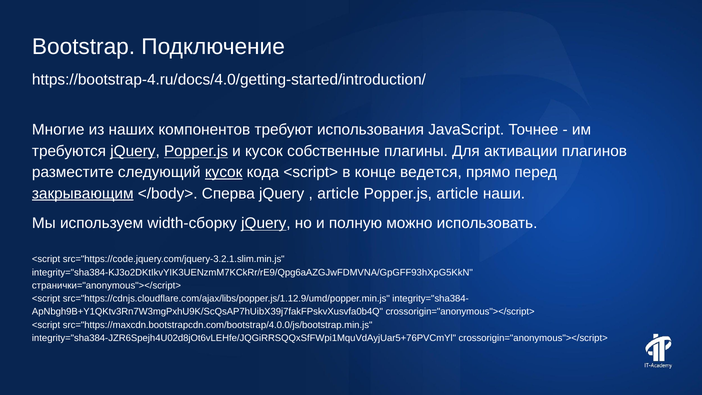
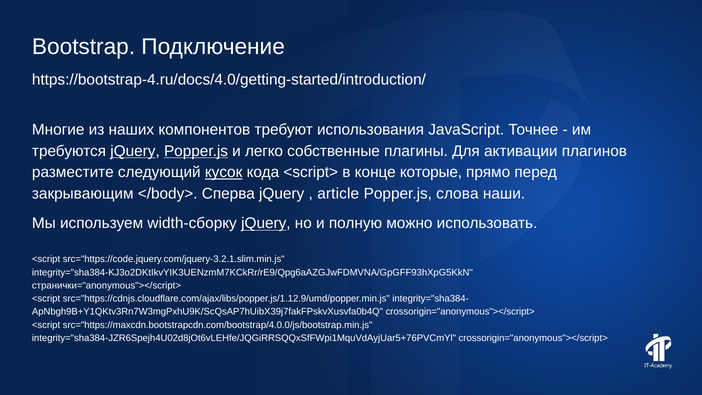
и кусок: кусок -> легко (264, 151)
ведется: ведется -> которые (431, 172)
закрывающим underline: present -> none (83, 193)
Popper.js article: article -> слова (457, 193)
